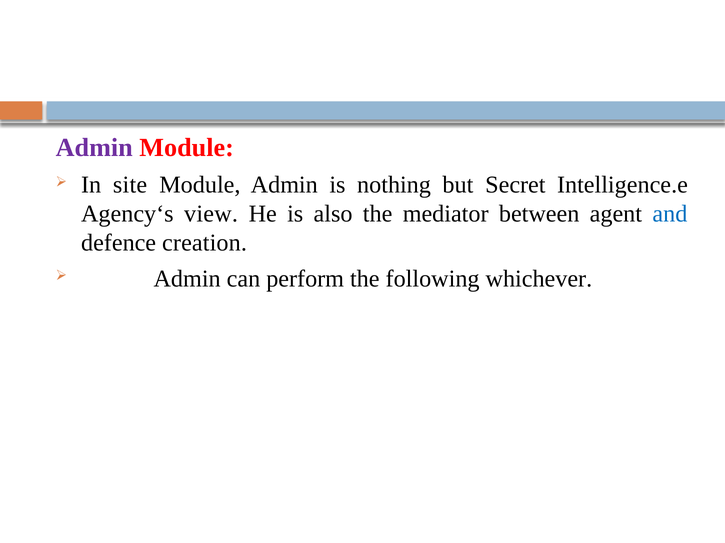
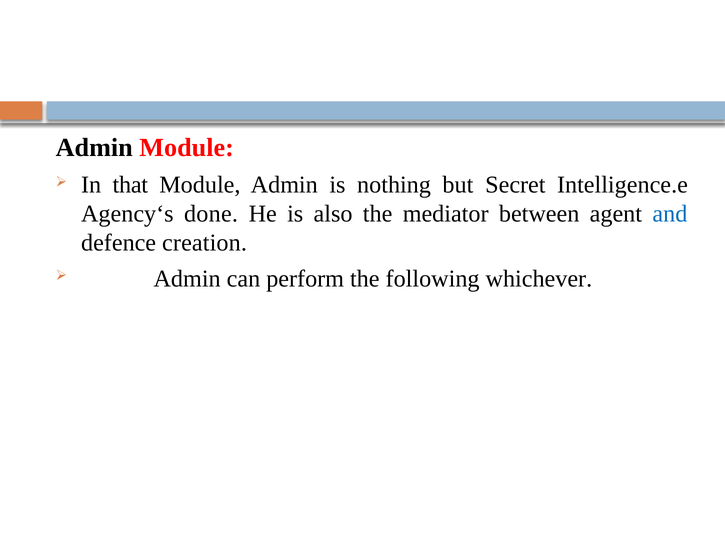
Admin colour: purple -> black (94, 148)
site: site -> that (130, 185)
view: view -> done (211, 214)
